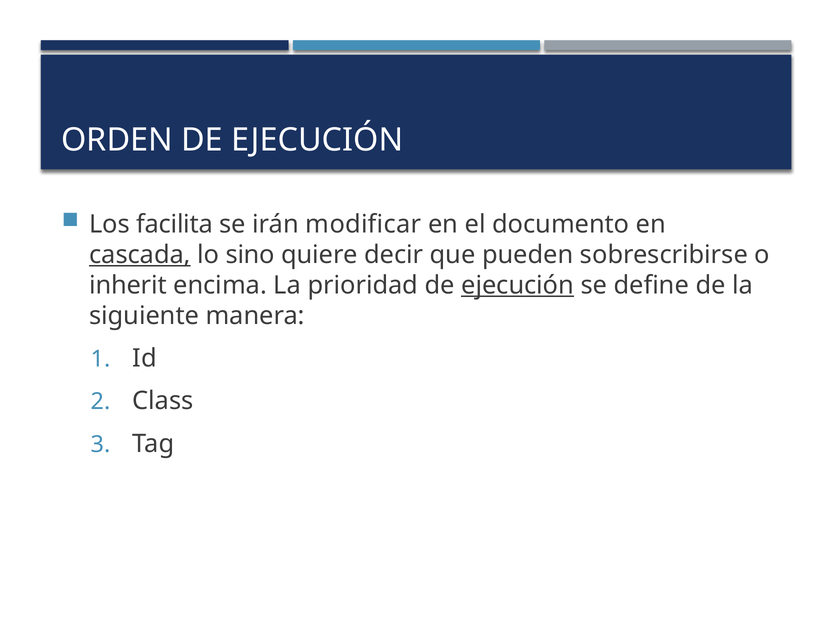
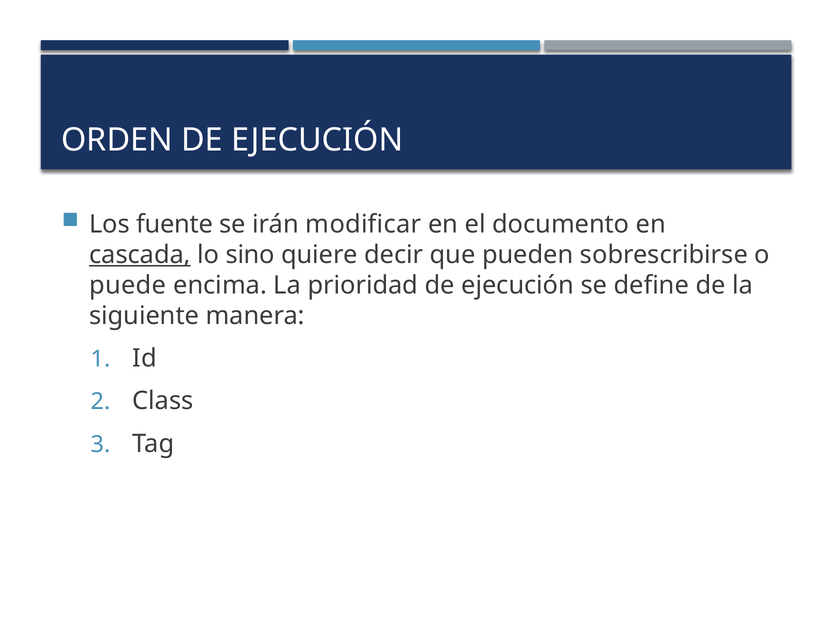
facilita: facilita -> fuente (175, 224)
inherit: inherit -> puede (128, 285)
ejecución underline: present -> none (518, 285)
